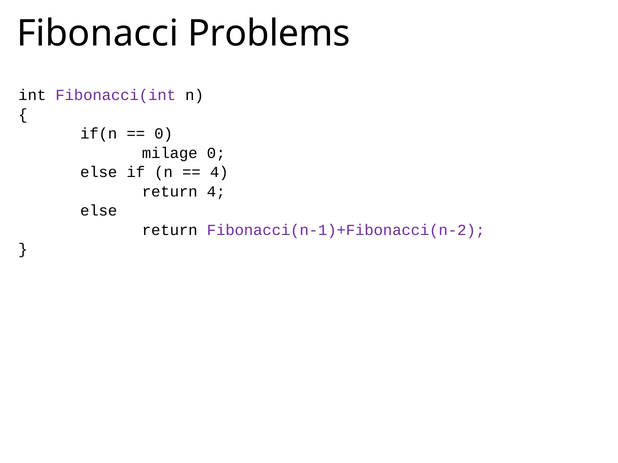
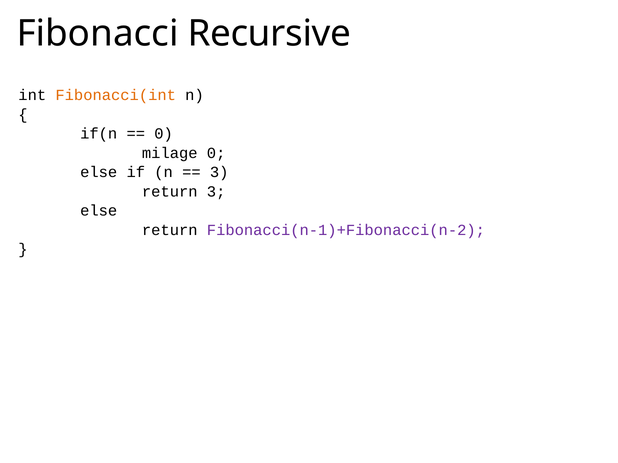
Problems: Problems -> Recursive (269, 34)
Fibonacci(int colour: purple -> orange (116, 95)
4: 4 -> 3 (219, 173)
return 4: 4 -> 3 (216, 192)
